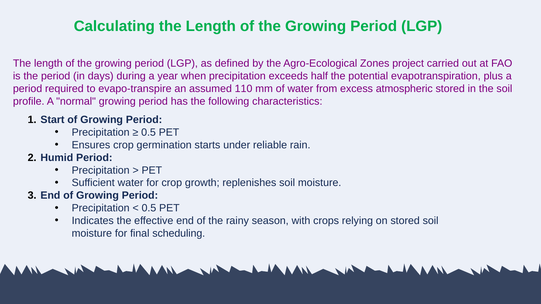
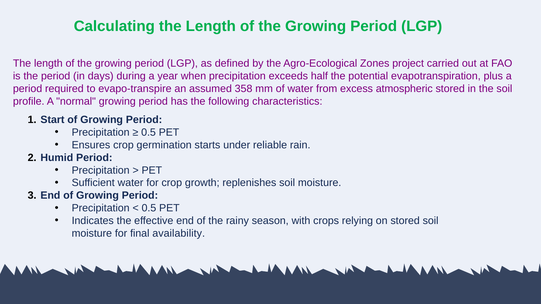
110: 110 -> 358 (244, 89)
scheduling: scheduling -> availability (179, 234)
